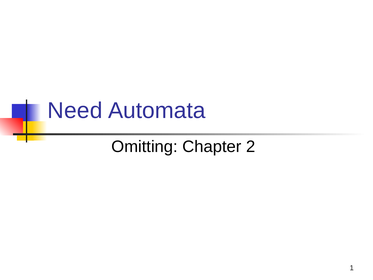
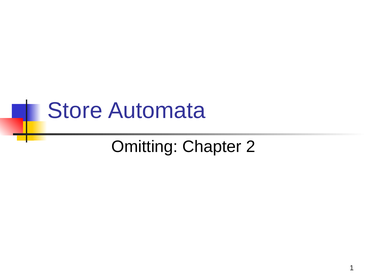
Need: Need -> Store (75, 110)
